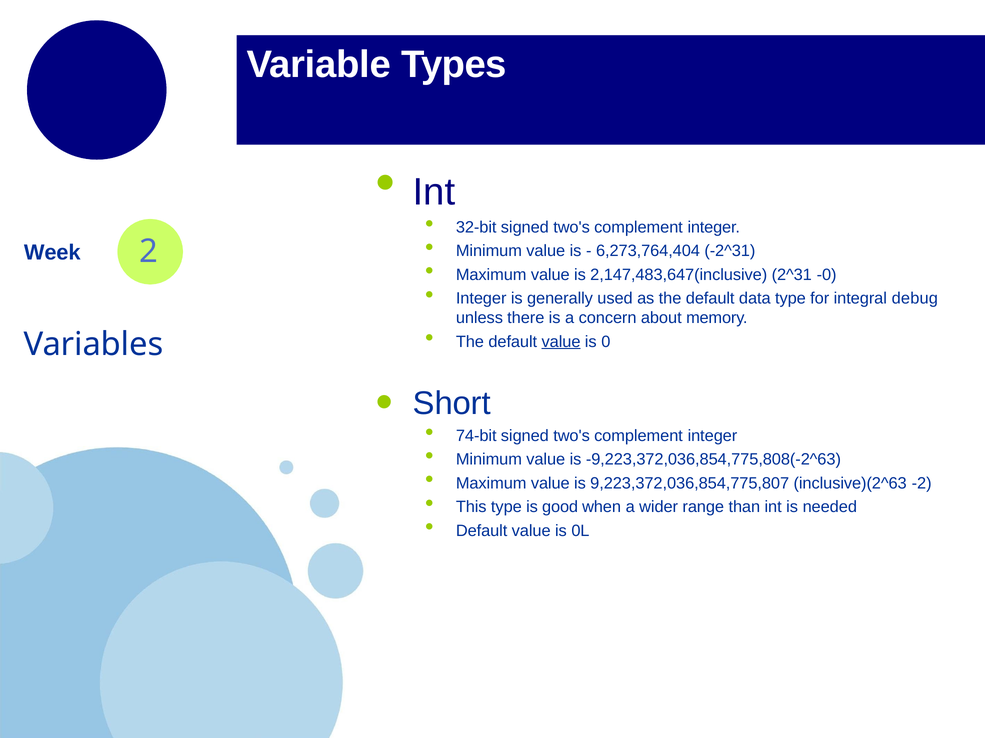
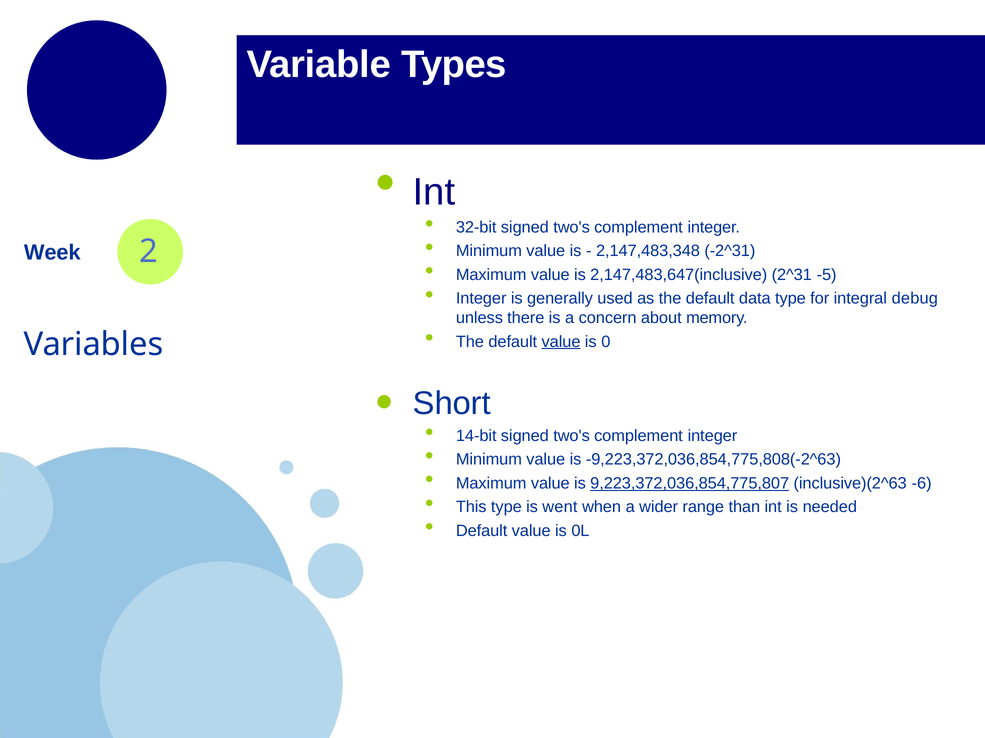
6,273,764,404: 6,273,764,404 -> 2,147,483,348 (648, 251)
-0: -0 -> -5 (827, 275)
74-bit: 74-bit -> 14-bit (476, 436)
9,223,372,036,854,775,807 underline: none -> present (690, 484)
-2: -2 -> -6 (922, 484)
good: good -> went (560, 508)
